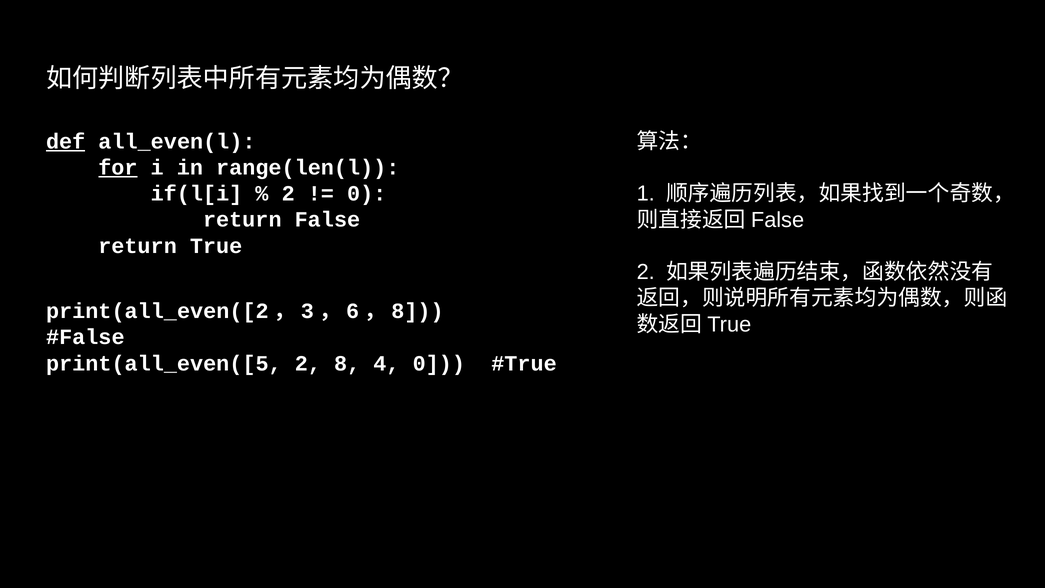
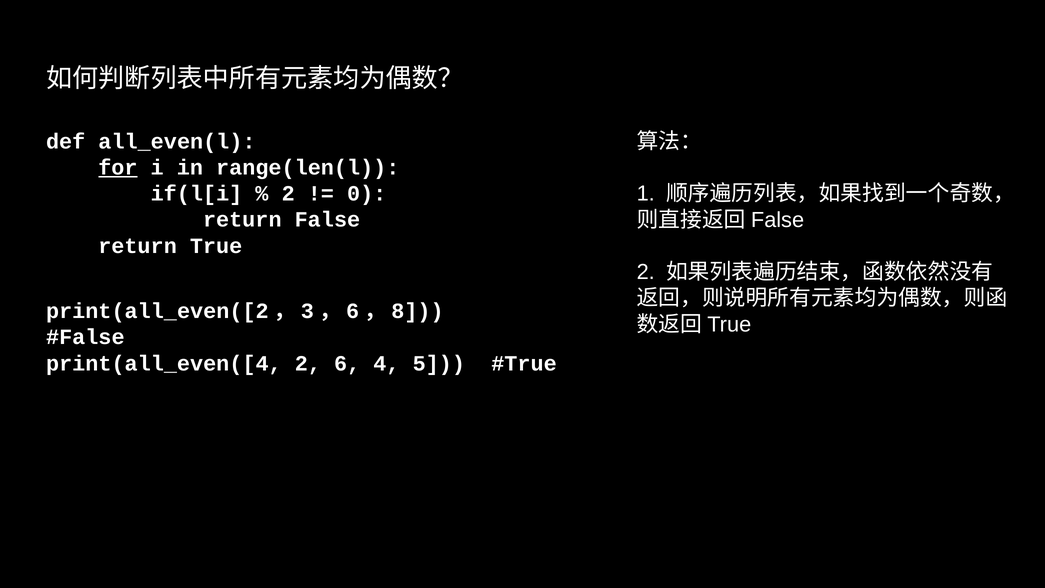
def underline: present -> none (66, 141)
print(all_even([5: print(all_even([5 -> print(all_even([4 (164, 363)
8: 8 -> 6 (347, 363)
4 0: 0 -> 5 (439, 363)
